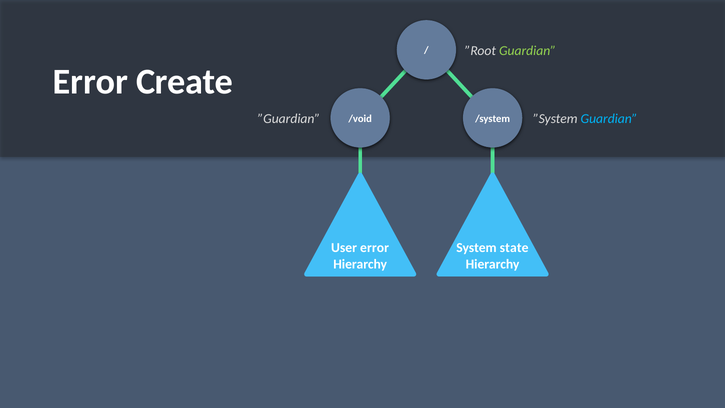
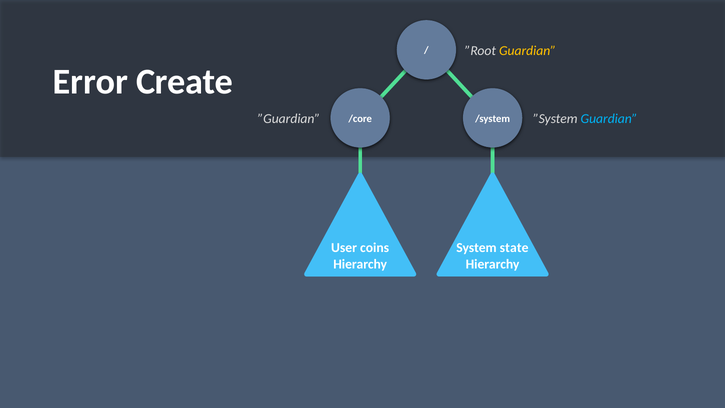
Guardian colour: light green -> yellow (527, 51)
/void: /void -> /core (360, 118)
User error: error -> coins (375, 248)
